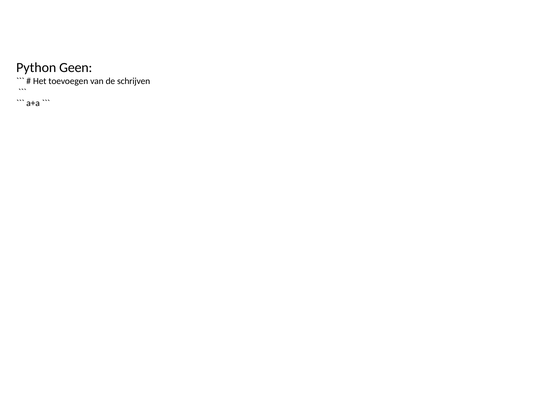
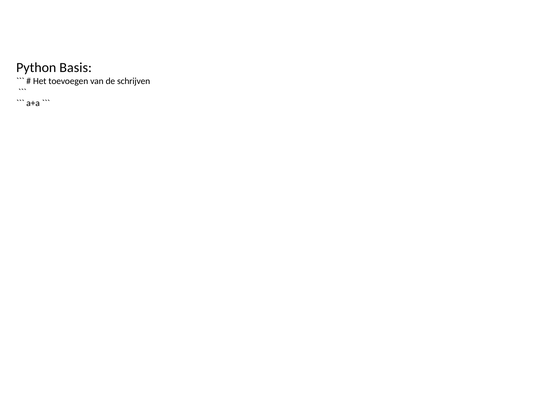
Geen: Geen -> Basis (76, 68)
